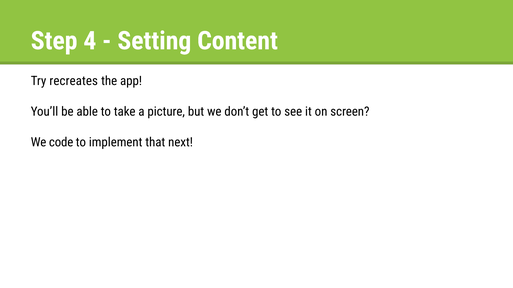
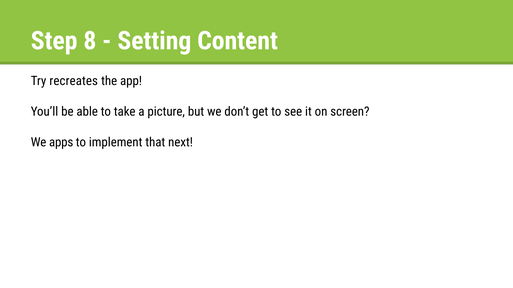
4: 4 -> 8 (90, 41)
code: code -> apps (61, 143)
